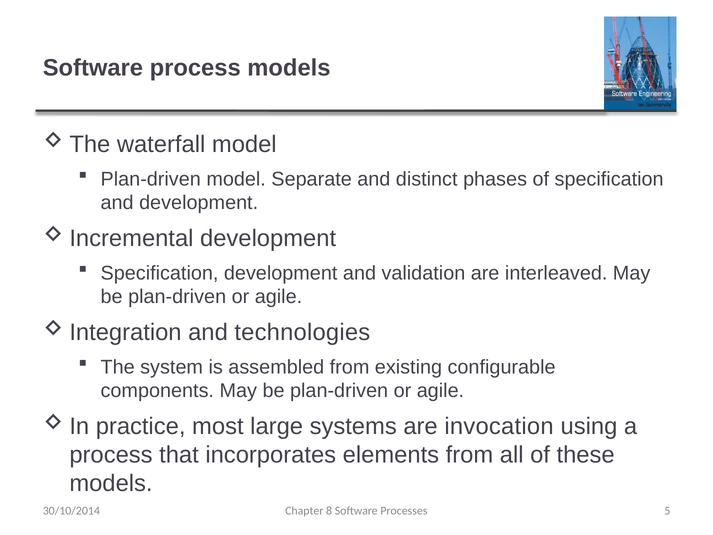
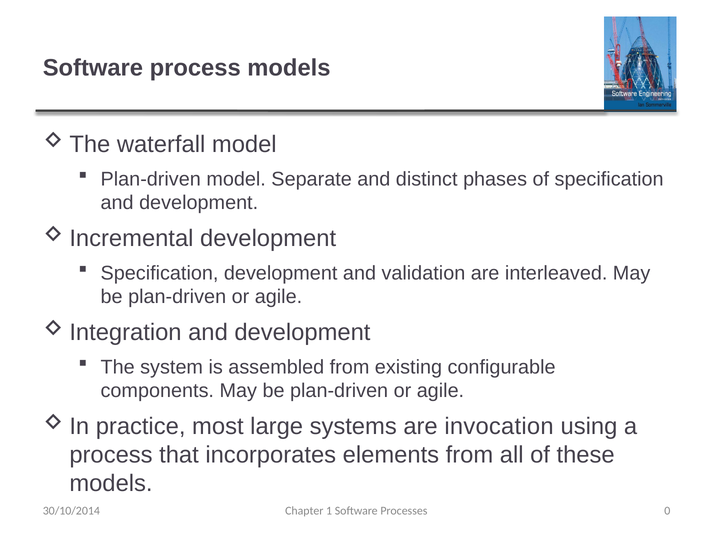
technologies: technologies -> development (302, 332)
8: 8 -> 1 (329, 511)
5: 5 -> 0 (667, 511)
